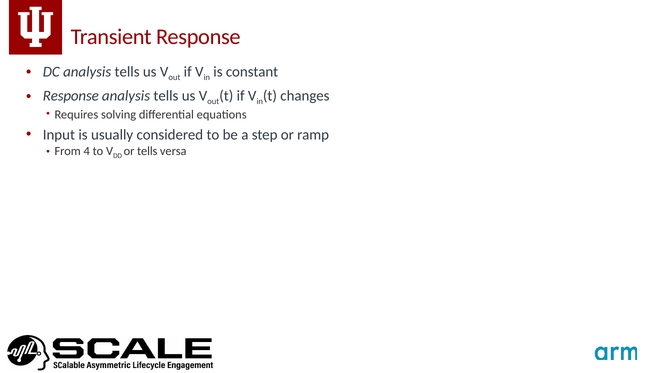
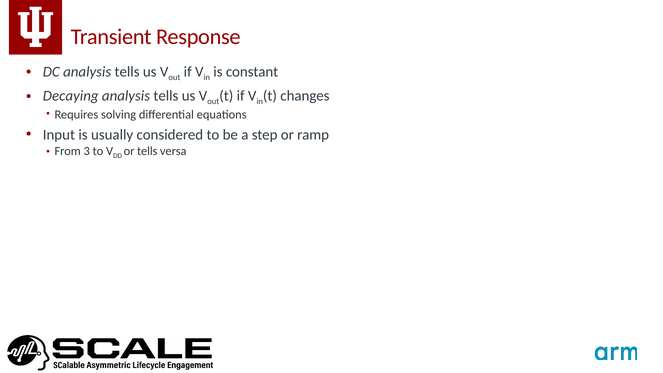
Response: Response -> Decaying (71, 96)
4: 4 -> 3 (87, 151)
